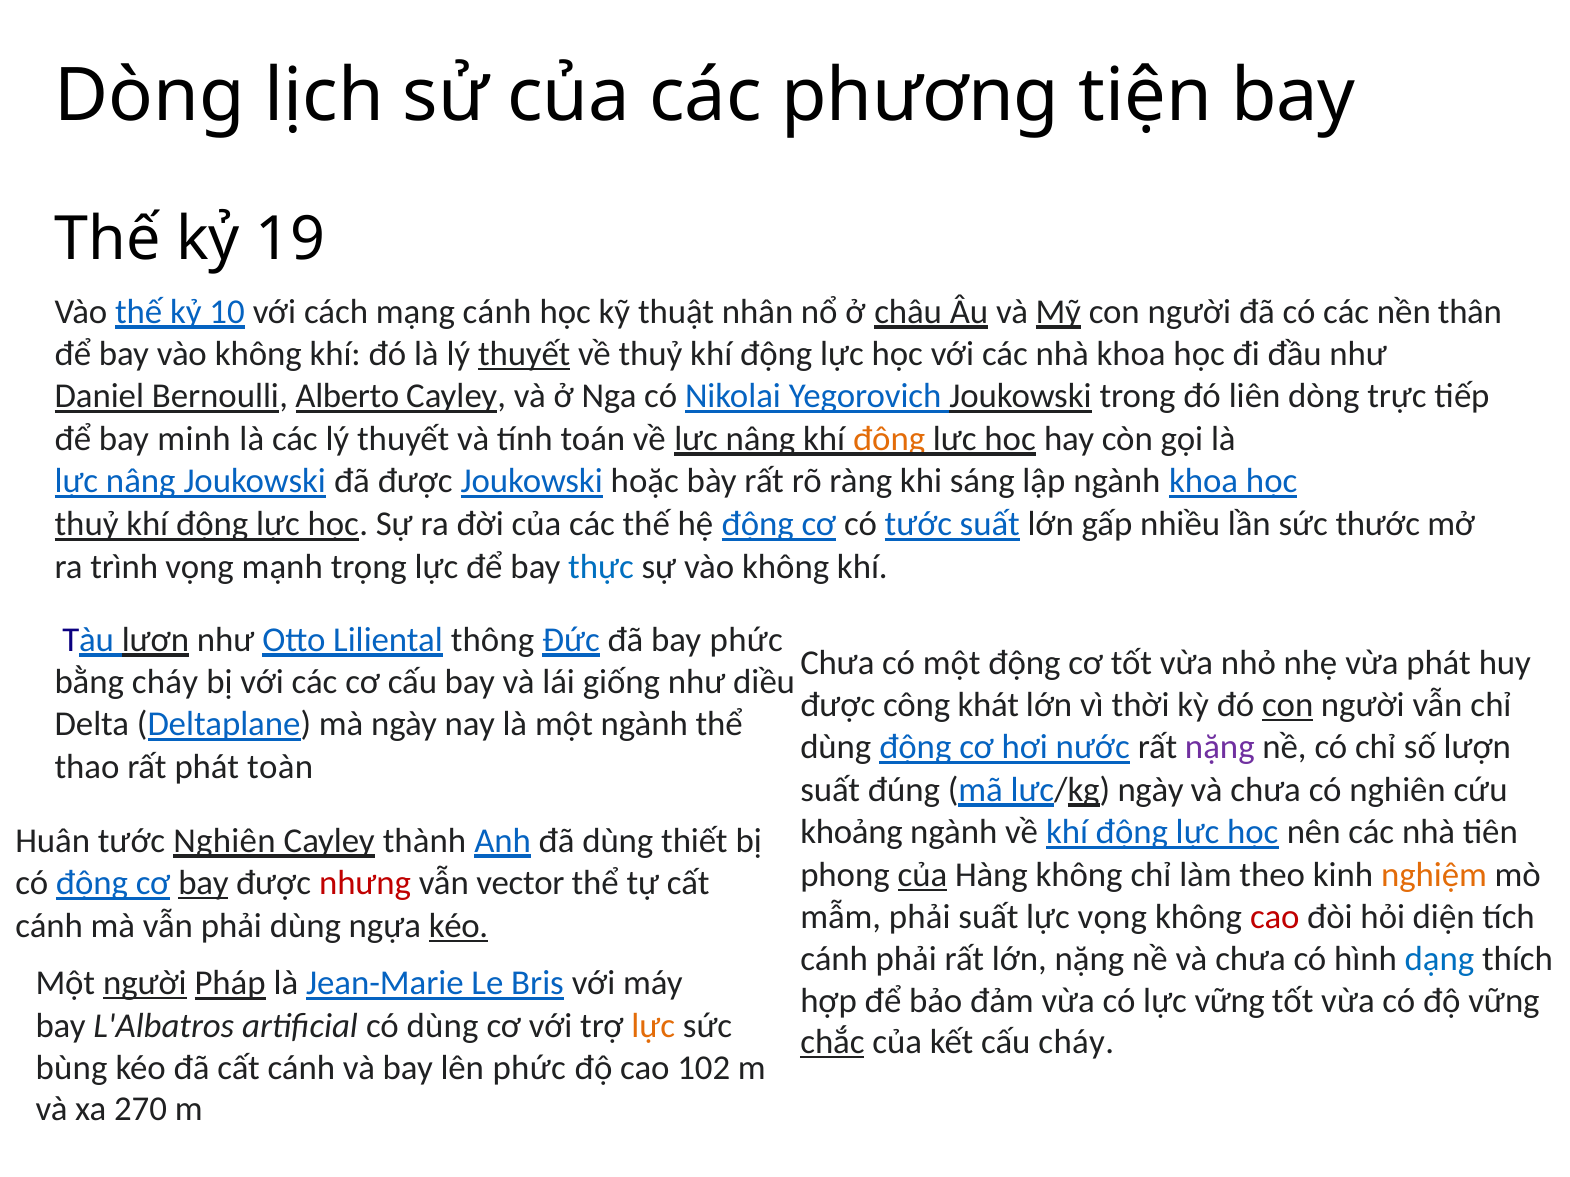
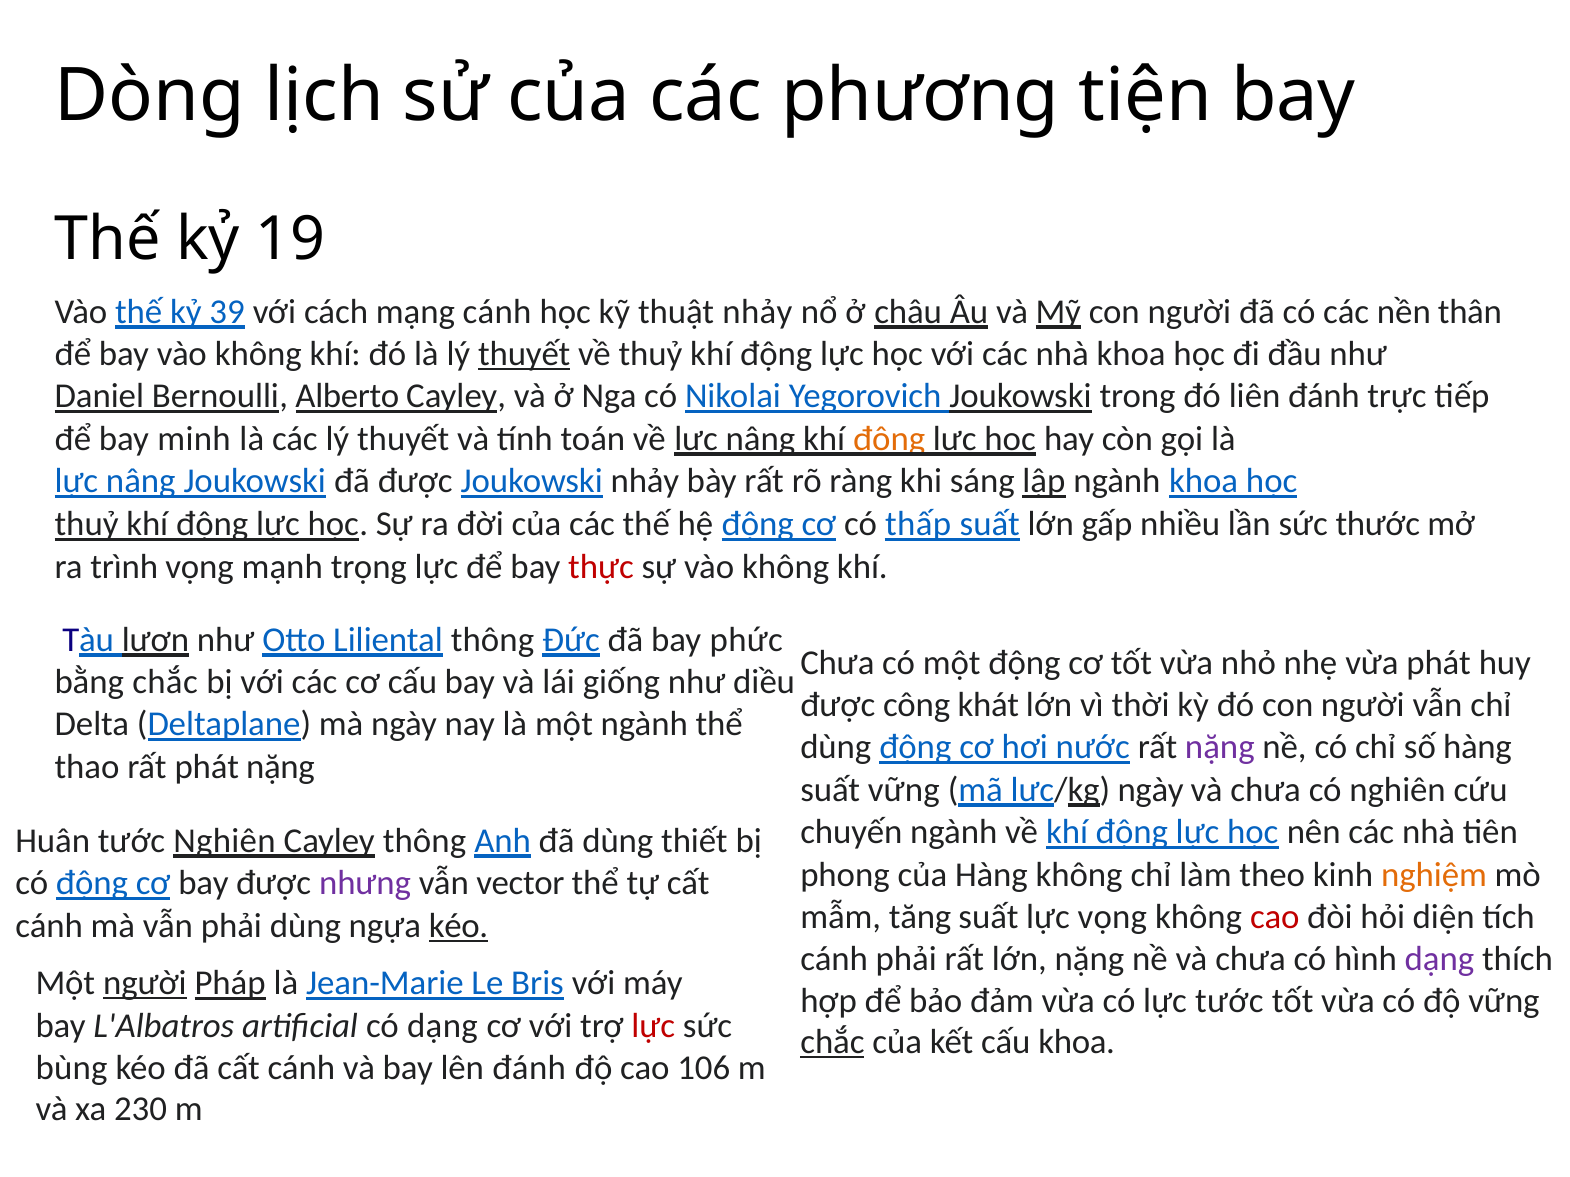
10: 10 -> 39 (227, 312)
thuật nhân: nhân -> nhảy (757, 312)
liên dòng: dòng -> đánh (1324, 396)
Joukowski hoặc: hoặc -> nhảy (645, 482)
lập underline: none -> present (1044, 482)
có tước: tước -> thấp (918, 524)
thực colour: blue -> red (601, 567)
bằng cháy: cháy -> chắc (165, 683)
con underline: present -> none (1288, 706)
số lượn: lượn -> hàng (1477, 747)
phát toàn: toàn -> nặng (280, 767)
suất đúng: đúng -> vững (904, 790)
khoảng: khoảng -> chuyến (851, 833)
Cayley thành: thành -> thông (424, 841)
của underline: present -> none (922, 875)
bay underline: present -> none (204, 884)
nhưng colour: red -> purple (365, 884)
mẫm phải: phải -> tăng (920, 917)
dạng colour: blue -> purple (1440, 959)
lực vững: vững -> tước (1229, 1001)
có dùng: dùng -> dạng (442, 1026)
lực colour: orange -> red (653, 1026)
cấu cháy: cháy -> khoa (1077, 1043)
lên phức: phức -> đánh (529, 1068)
102: 102 -> 106 (704, 1068)
270: 270 -> 230 (140, 1110)
